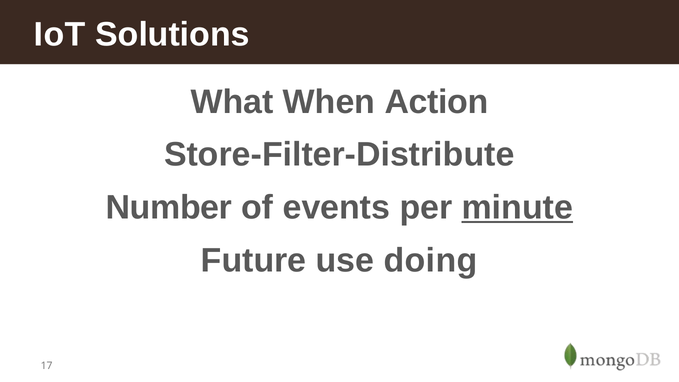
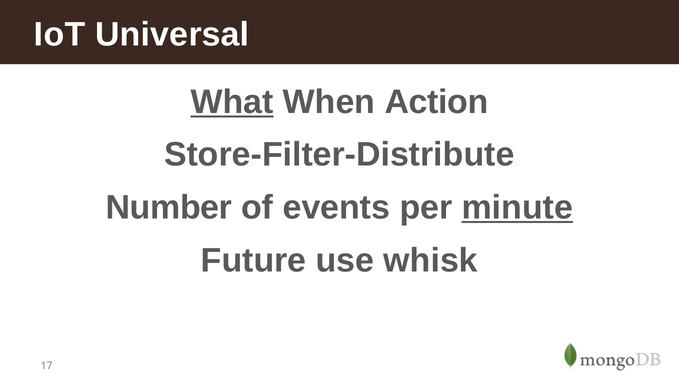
Solutions: Solutions -> Universal (172, 35)
What underline: none -> present (232, 102)
doing: doing -> whisk (431, 260)
